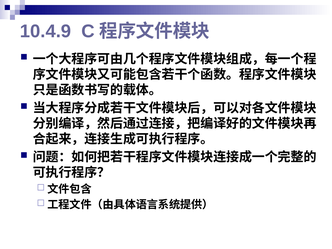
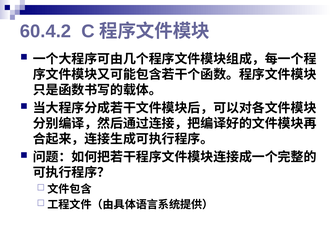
10.4.9: 10.4.9 -> 60.4.2 (46, 31)
